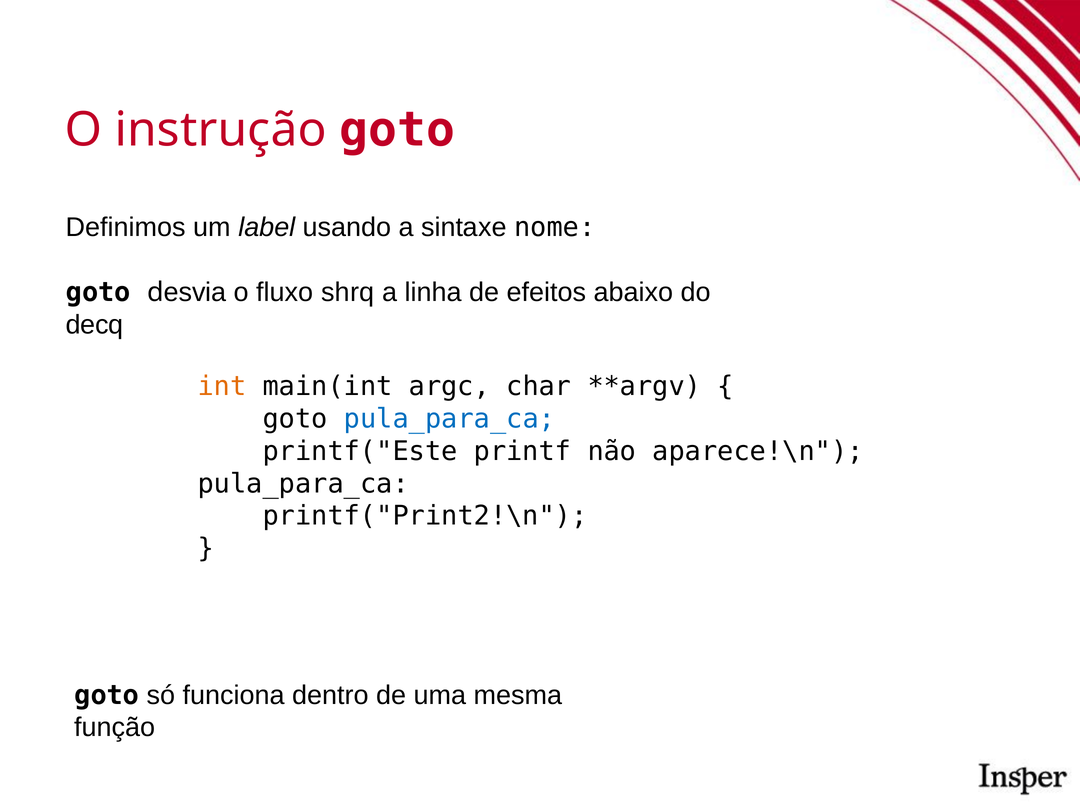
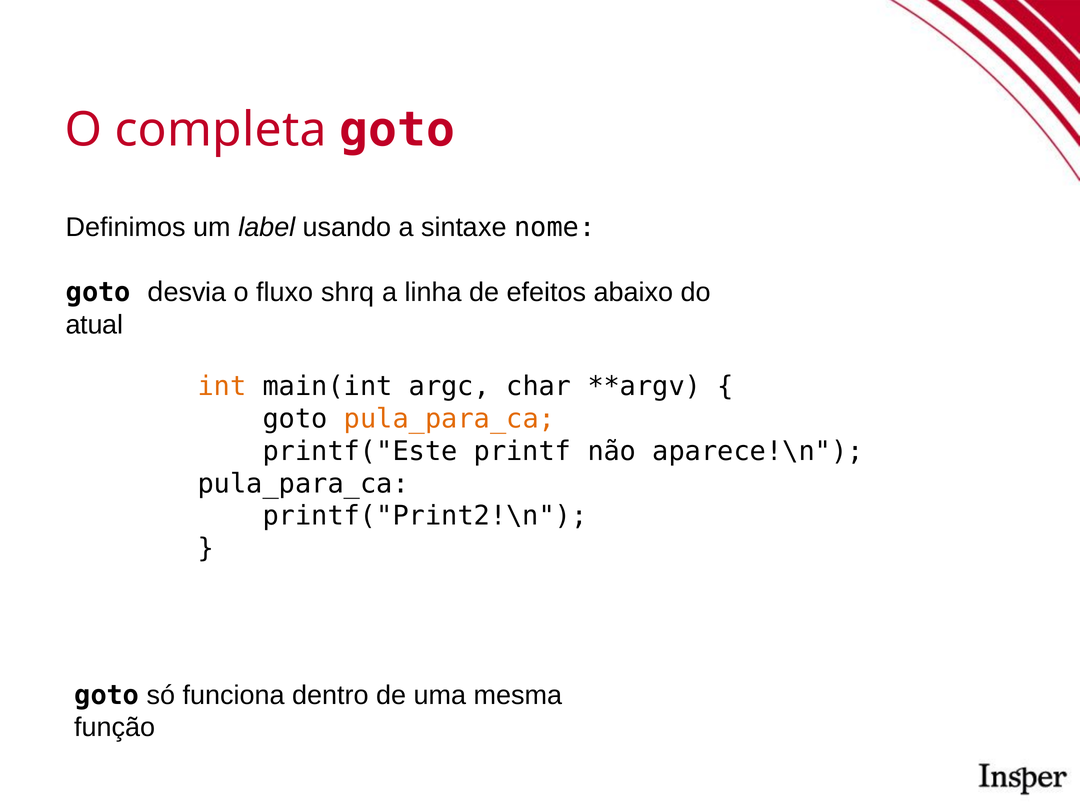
instrução: instrução -> completa (221, 130)
decq: decq -> atual (94, 325)
pula_para_ca colour: blue -> orange (449, 419)
